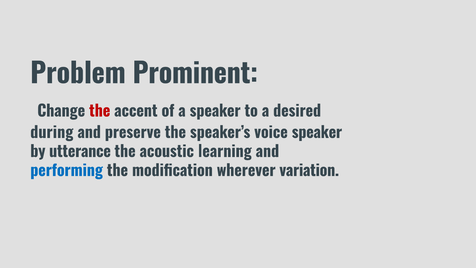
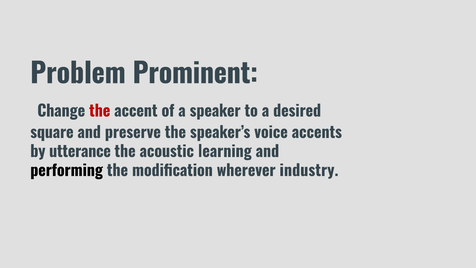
during: during -> square (52, 133)
voice speaker: speaker -> accents (317, 133)
performing colour: blue -> black (67, 171)
variation: variation -> industry (309, 171)
